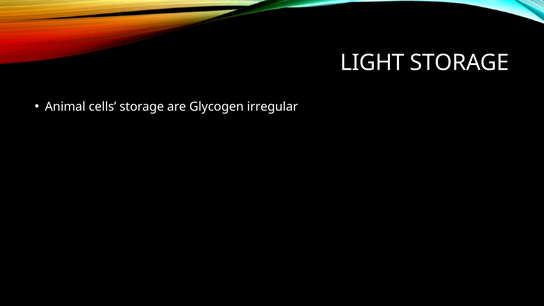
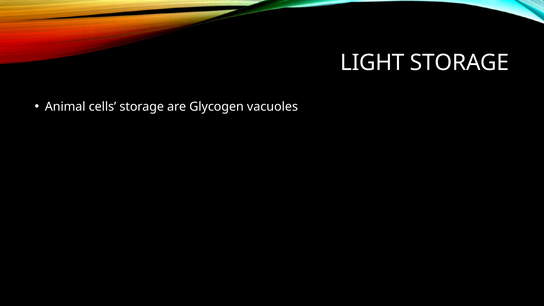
irregular: irregular -> vacuoles (272, 107)
